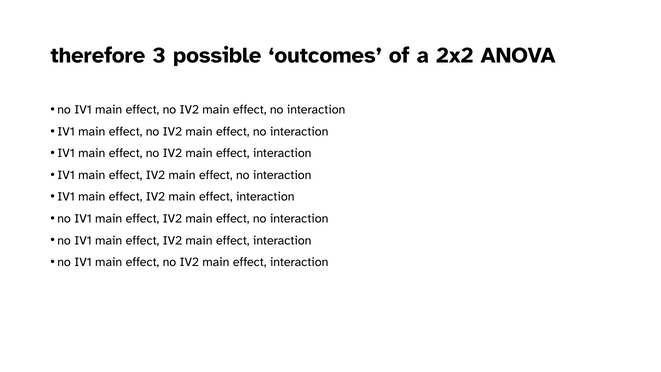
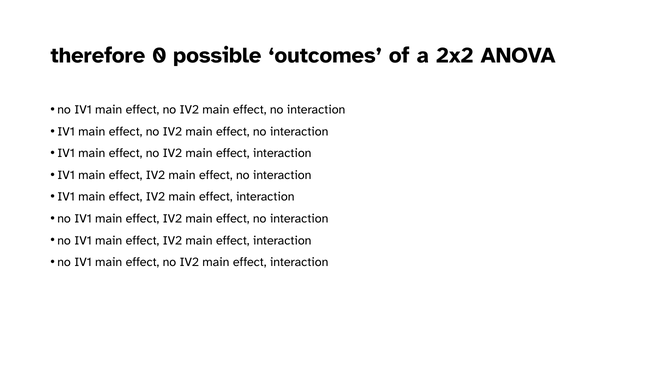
3: 3 -> 0 (159, 56)
